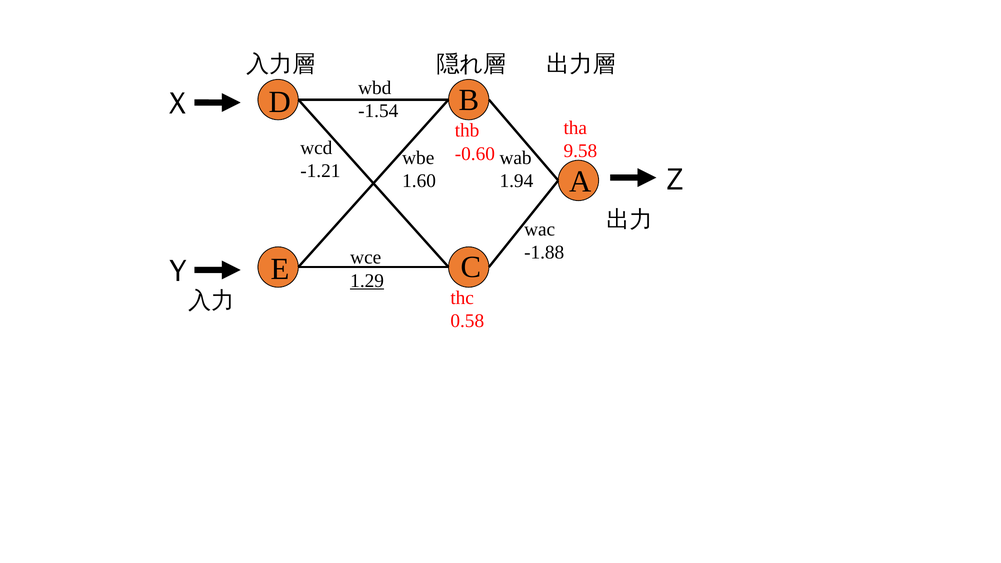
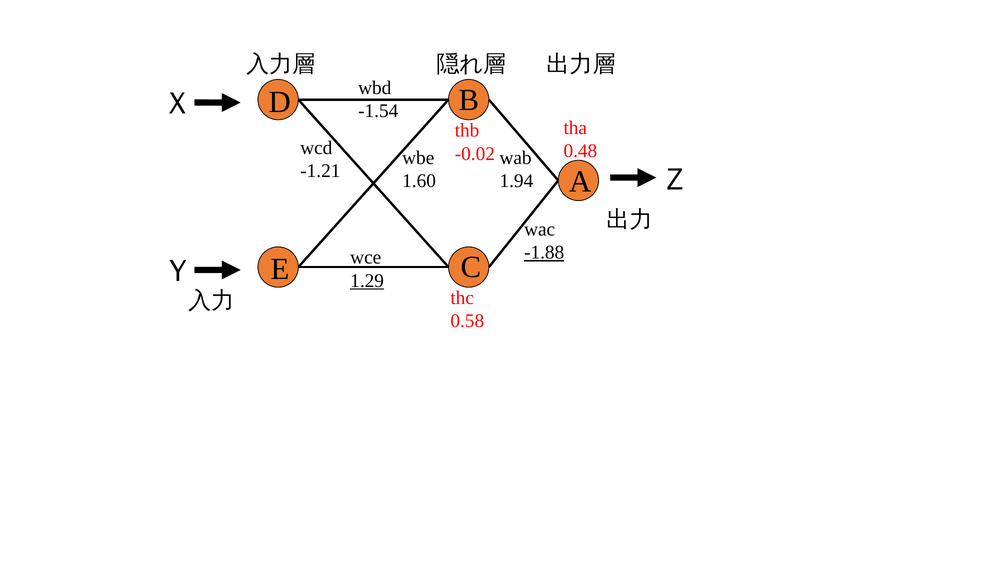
9.58: 9.58 -> 0.48 (580, 151)
-0.60: -0.60 -> -0.02 (475, 154)
-1.88 underline: none -> present (544, 252)
